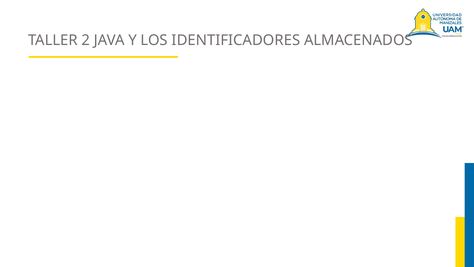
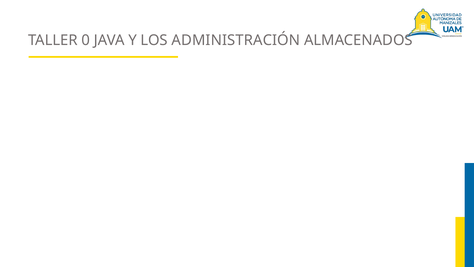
2: 2 -> 0 (86, 40)
IDENTIFICADORES: IDENTIFICADORES -> ADMINISTRACIÓN (236, 40)
